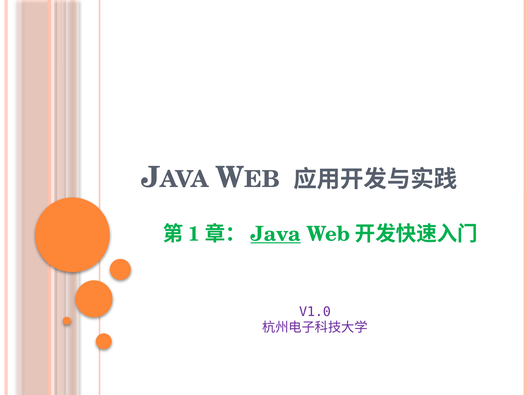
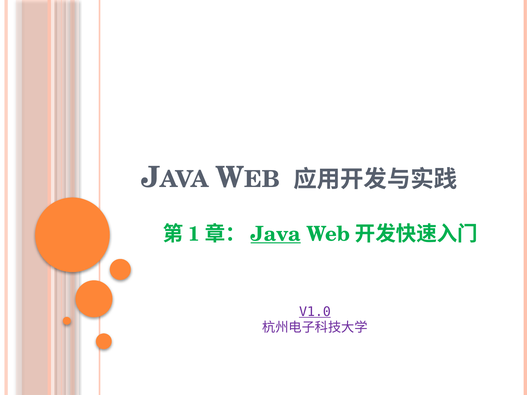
V1.0 underline: none -> present (315, 312)
